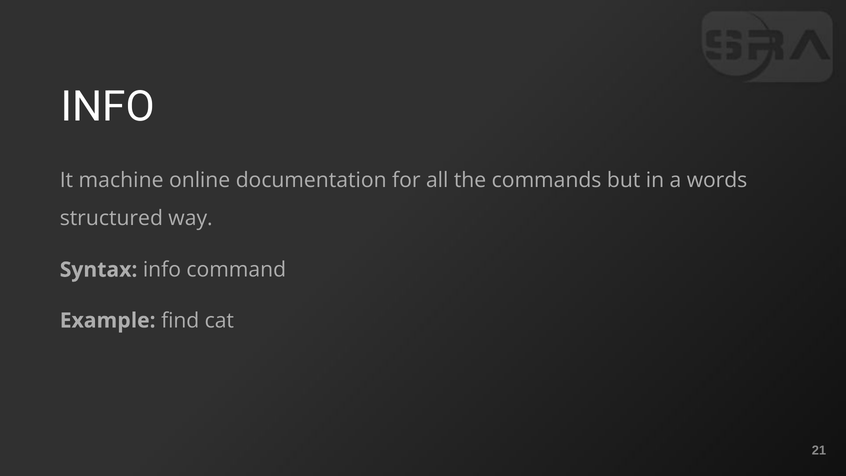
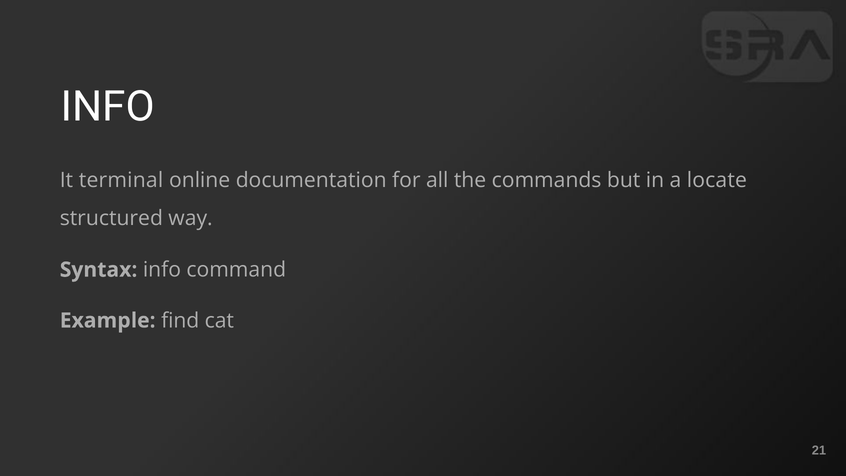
machine: machine -> terminal (121, 180)
words: words -> locate (717, 180)
